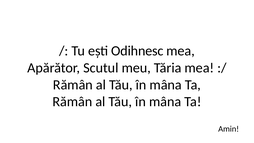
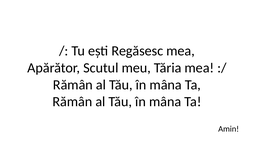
Odihnesc: Odihnesc -> Regăsesc (137, 51)
